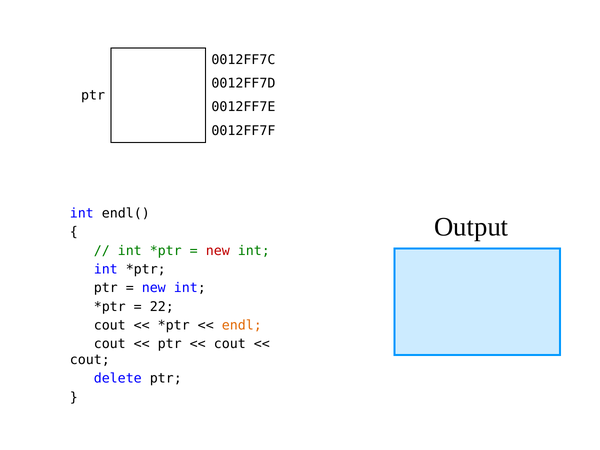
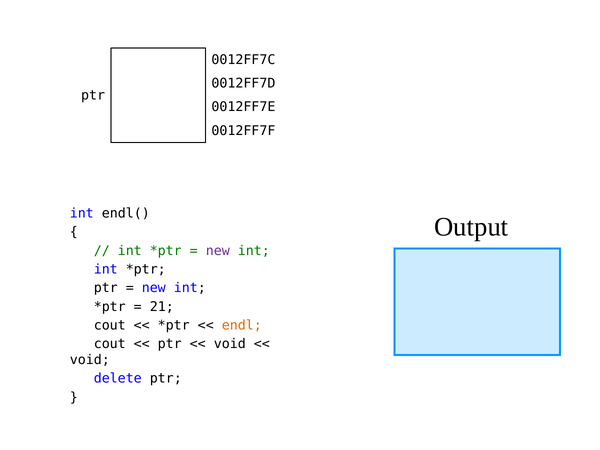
new colour: red -> purple (218, 251)
22: 22 -> 21 (162, 307)
cout: cout -> void (230, 344)
cout: cout -> void (90, 360)
